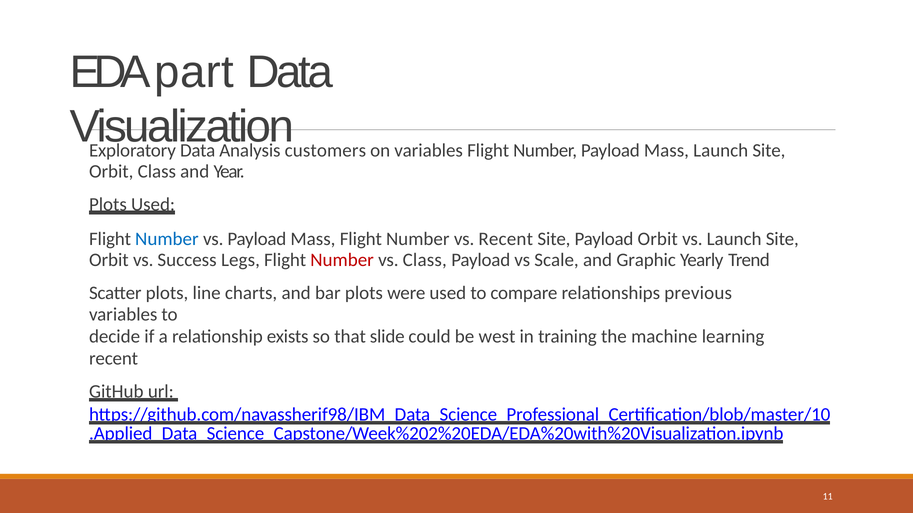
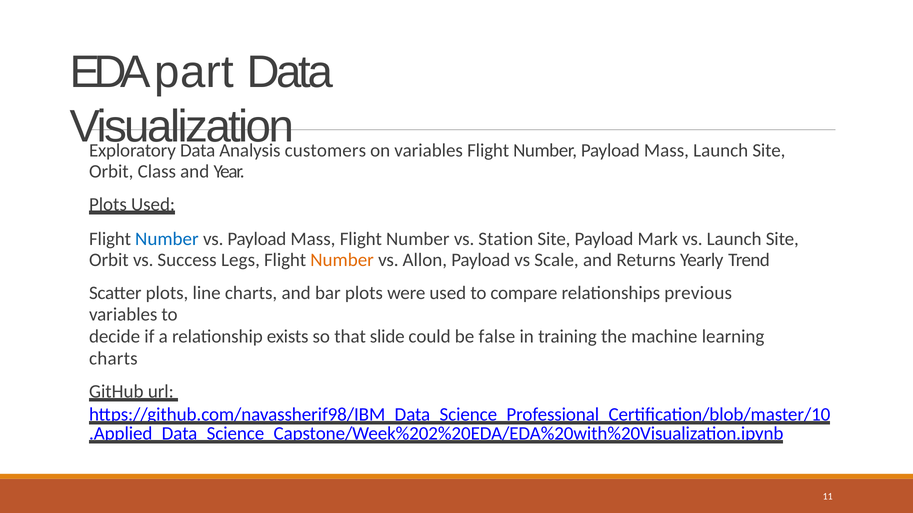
vs Recent: Recent -> Station (506, 239)
Payload Orbit: Orbit -> Mark (658, 239)
Number colour: red -> orange (342, 260)
vs Class: Class -> Allon (425, 260)
Graphic: Graphic -> Returns (646, 260)
west: west -> false (497, 337)
recent: recent -> charts (113, 359)
